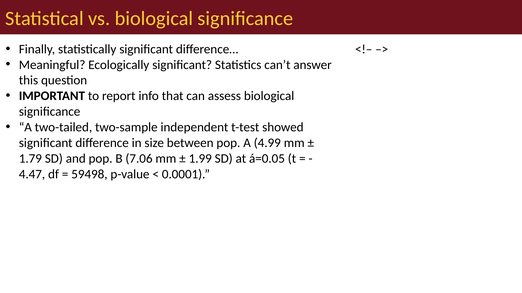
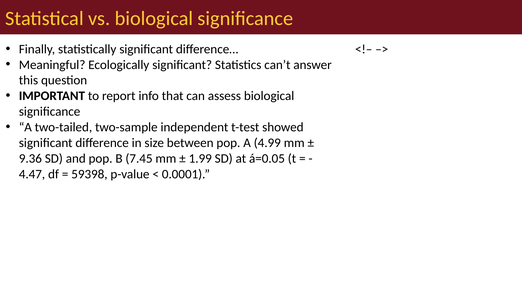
1.79: 1.79 -> 9.36 (30, 159)
7.06: 7.06 -> 7.45 (139, 159)
59498: 59498 -> 59398 (89, 174)
